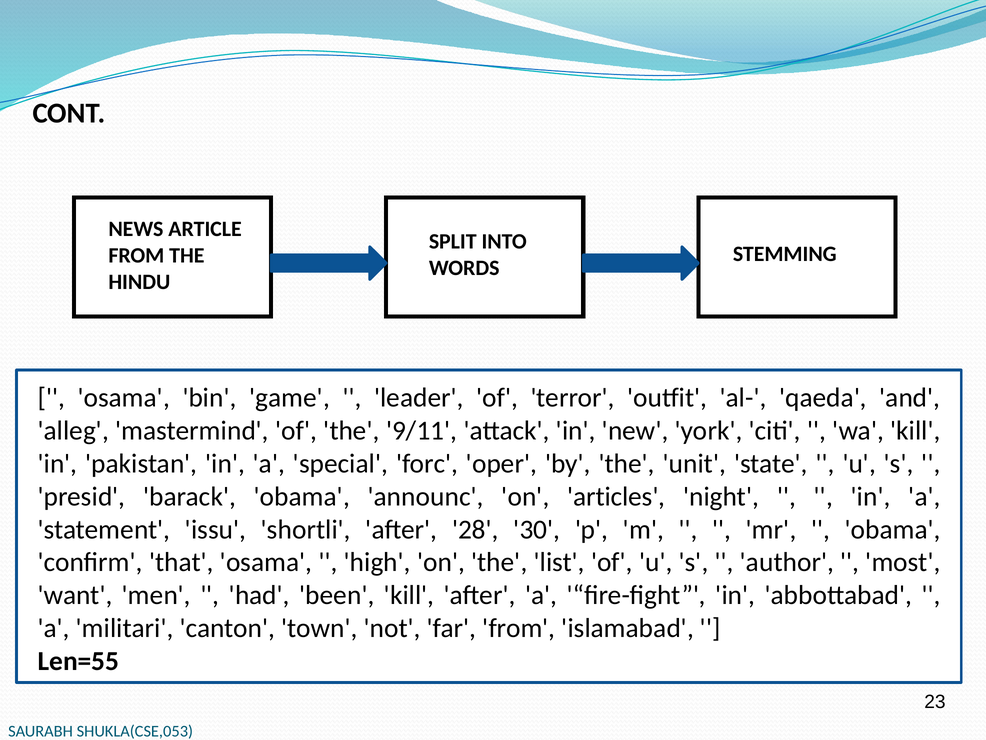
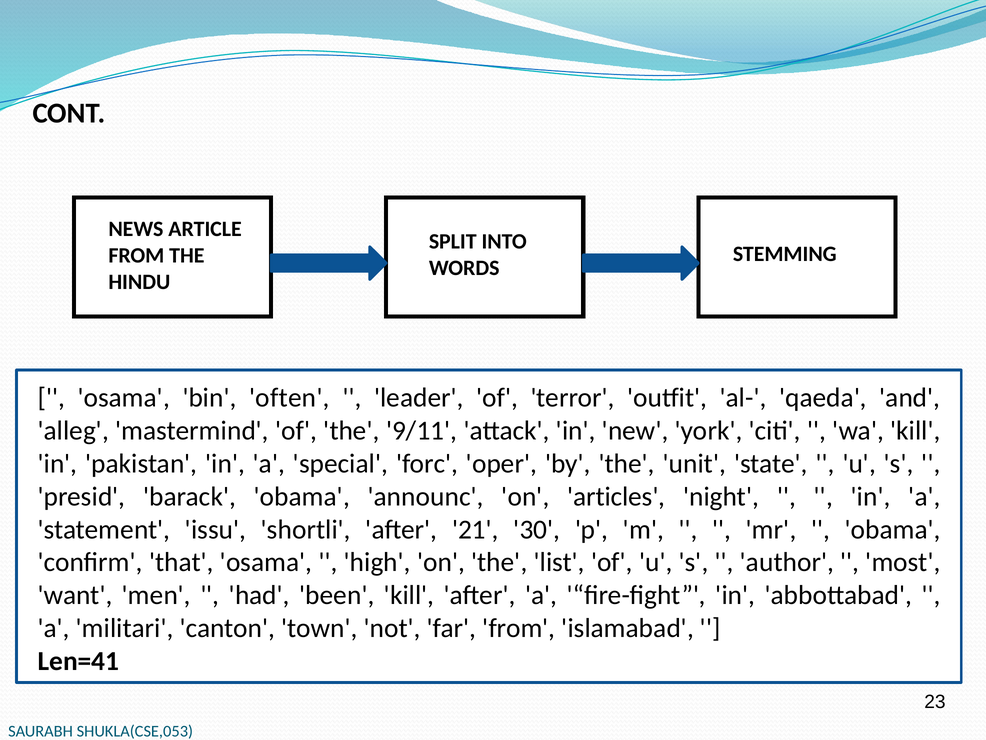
game: game -> often (289, 398)
28: 28 -> 21 (475, 529)
Len=55: Len=55 -> Len=41 (78, 661)
